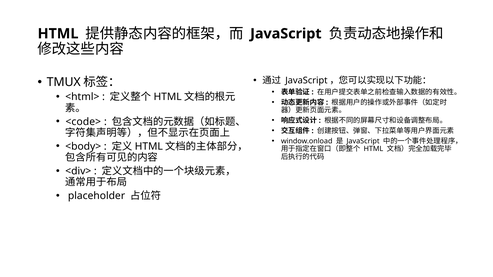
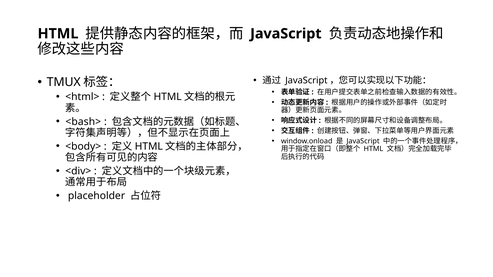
<code>: <code> -> <bash> (83, 122)
